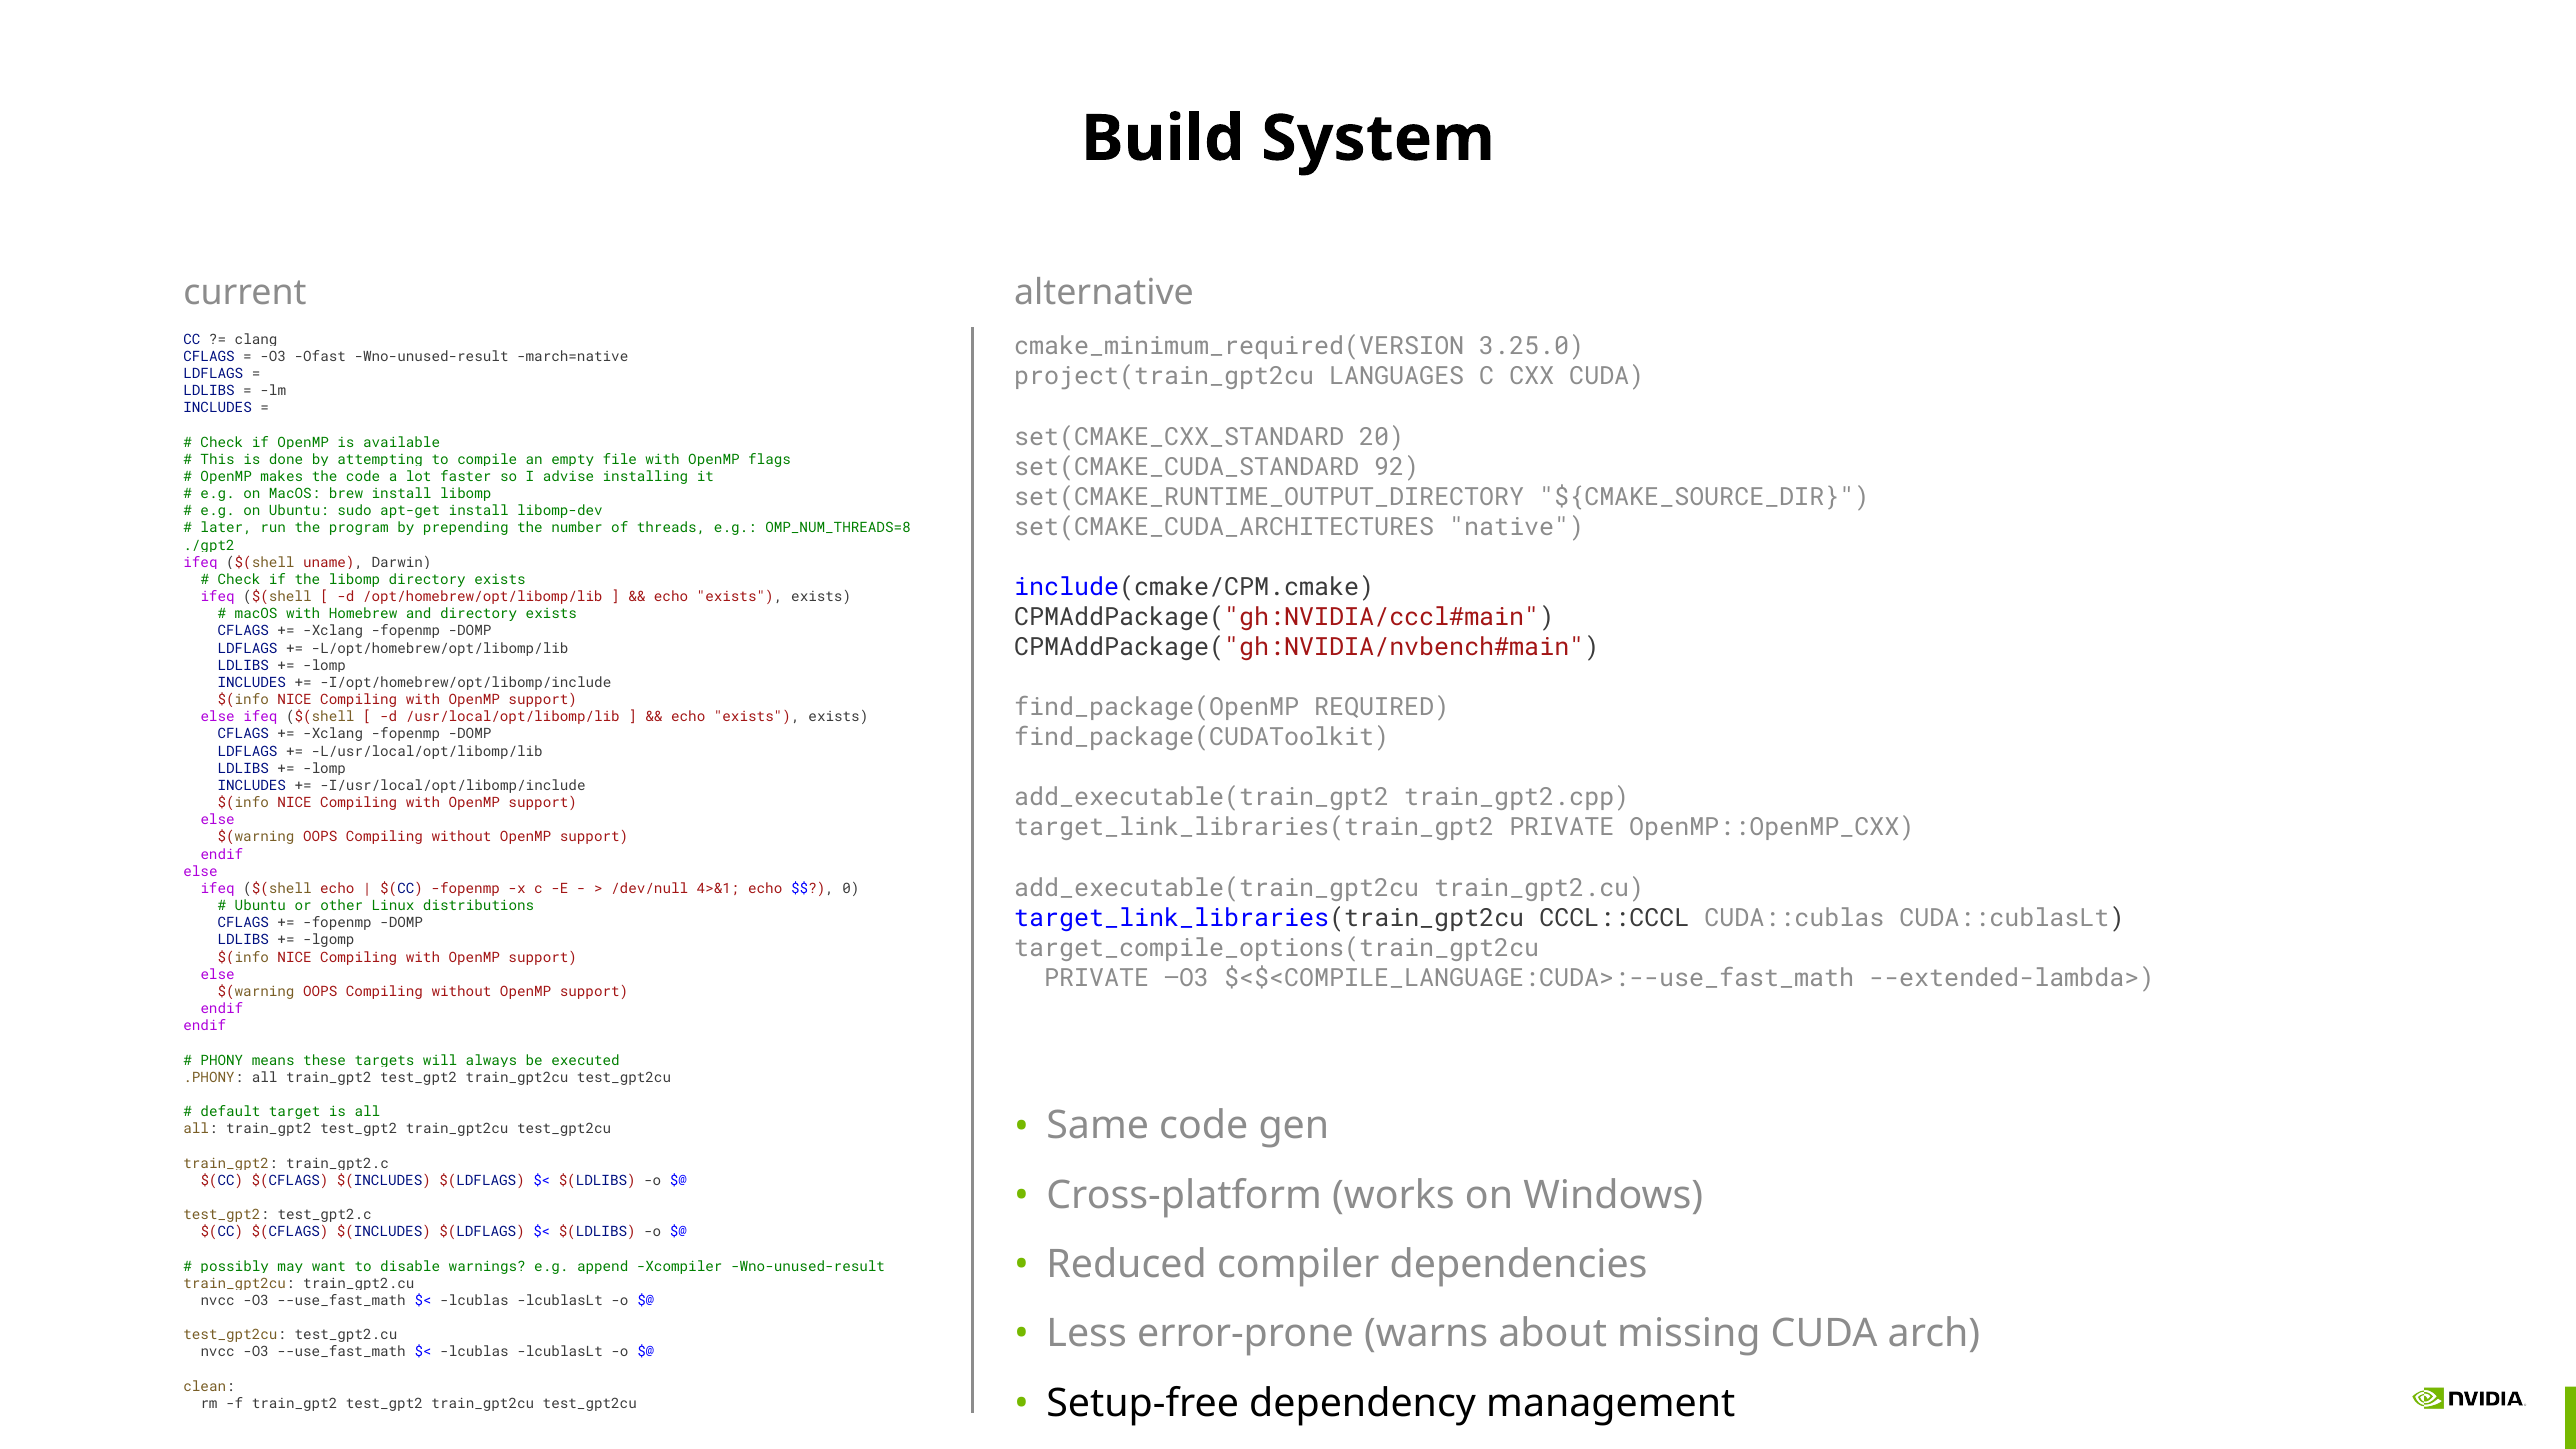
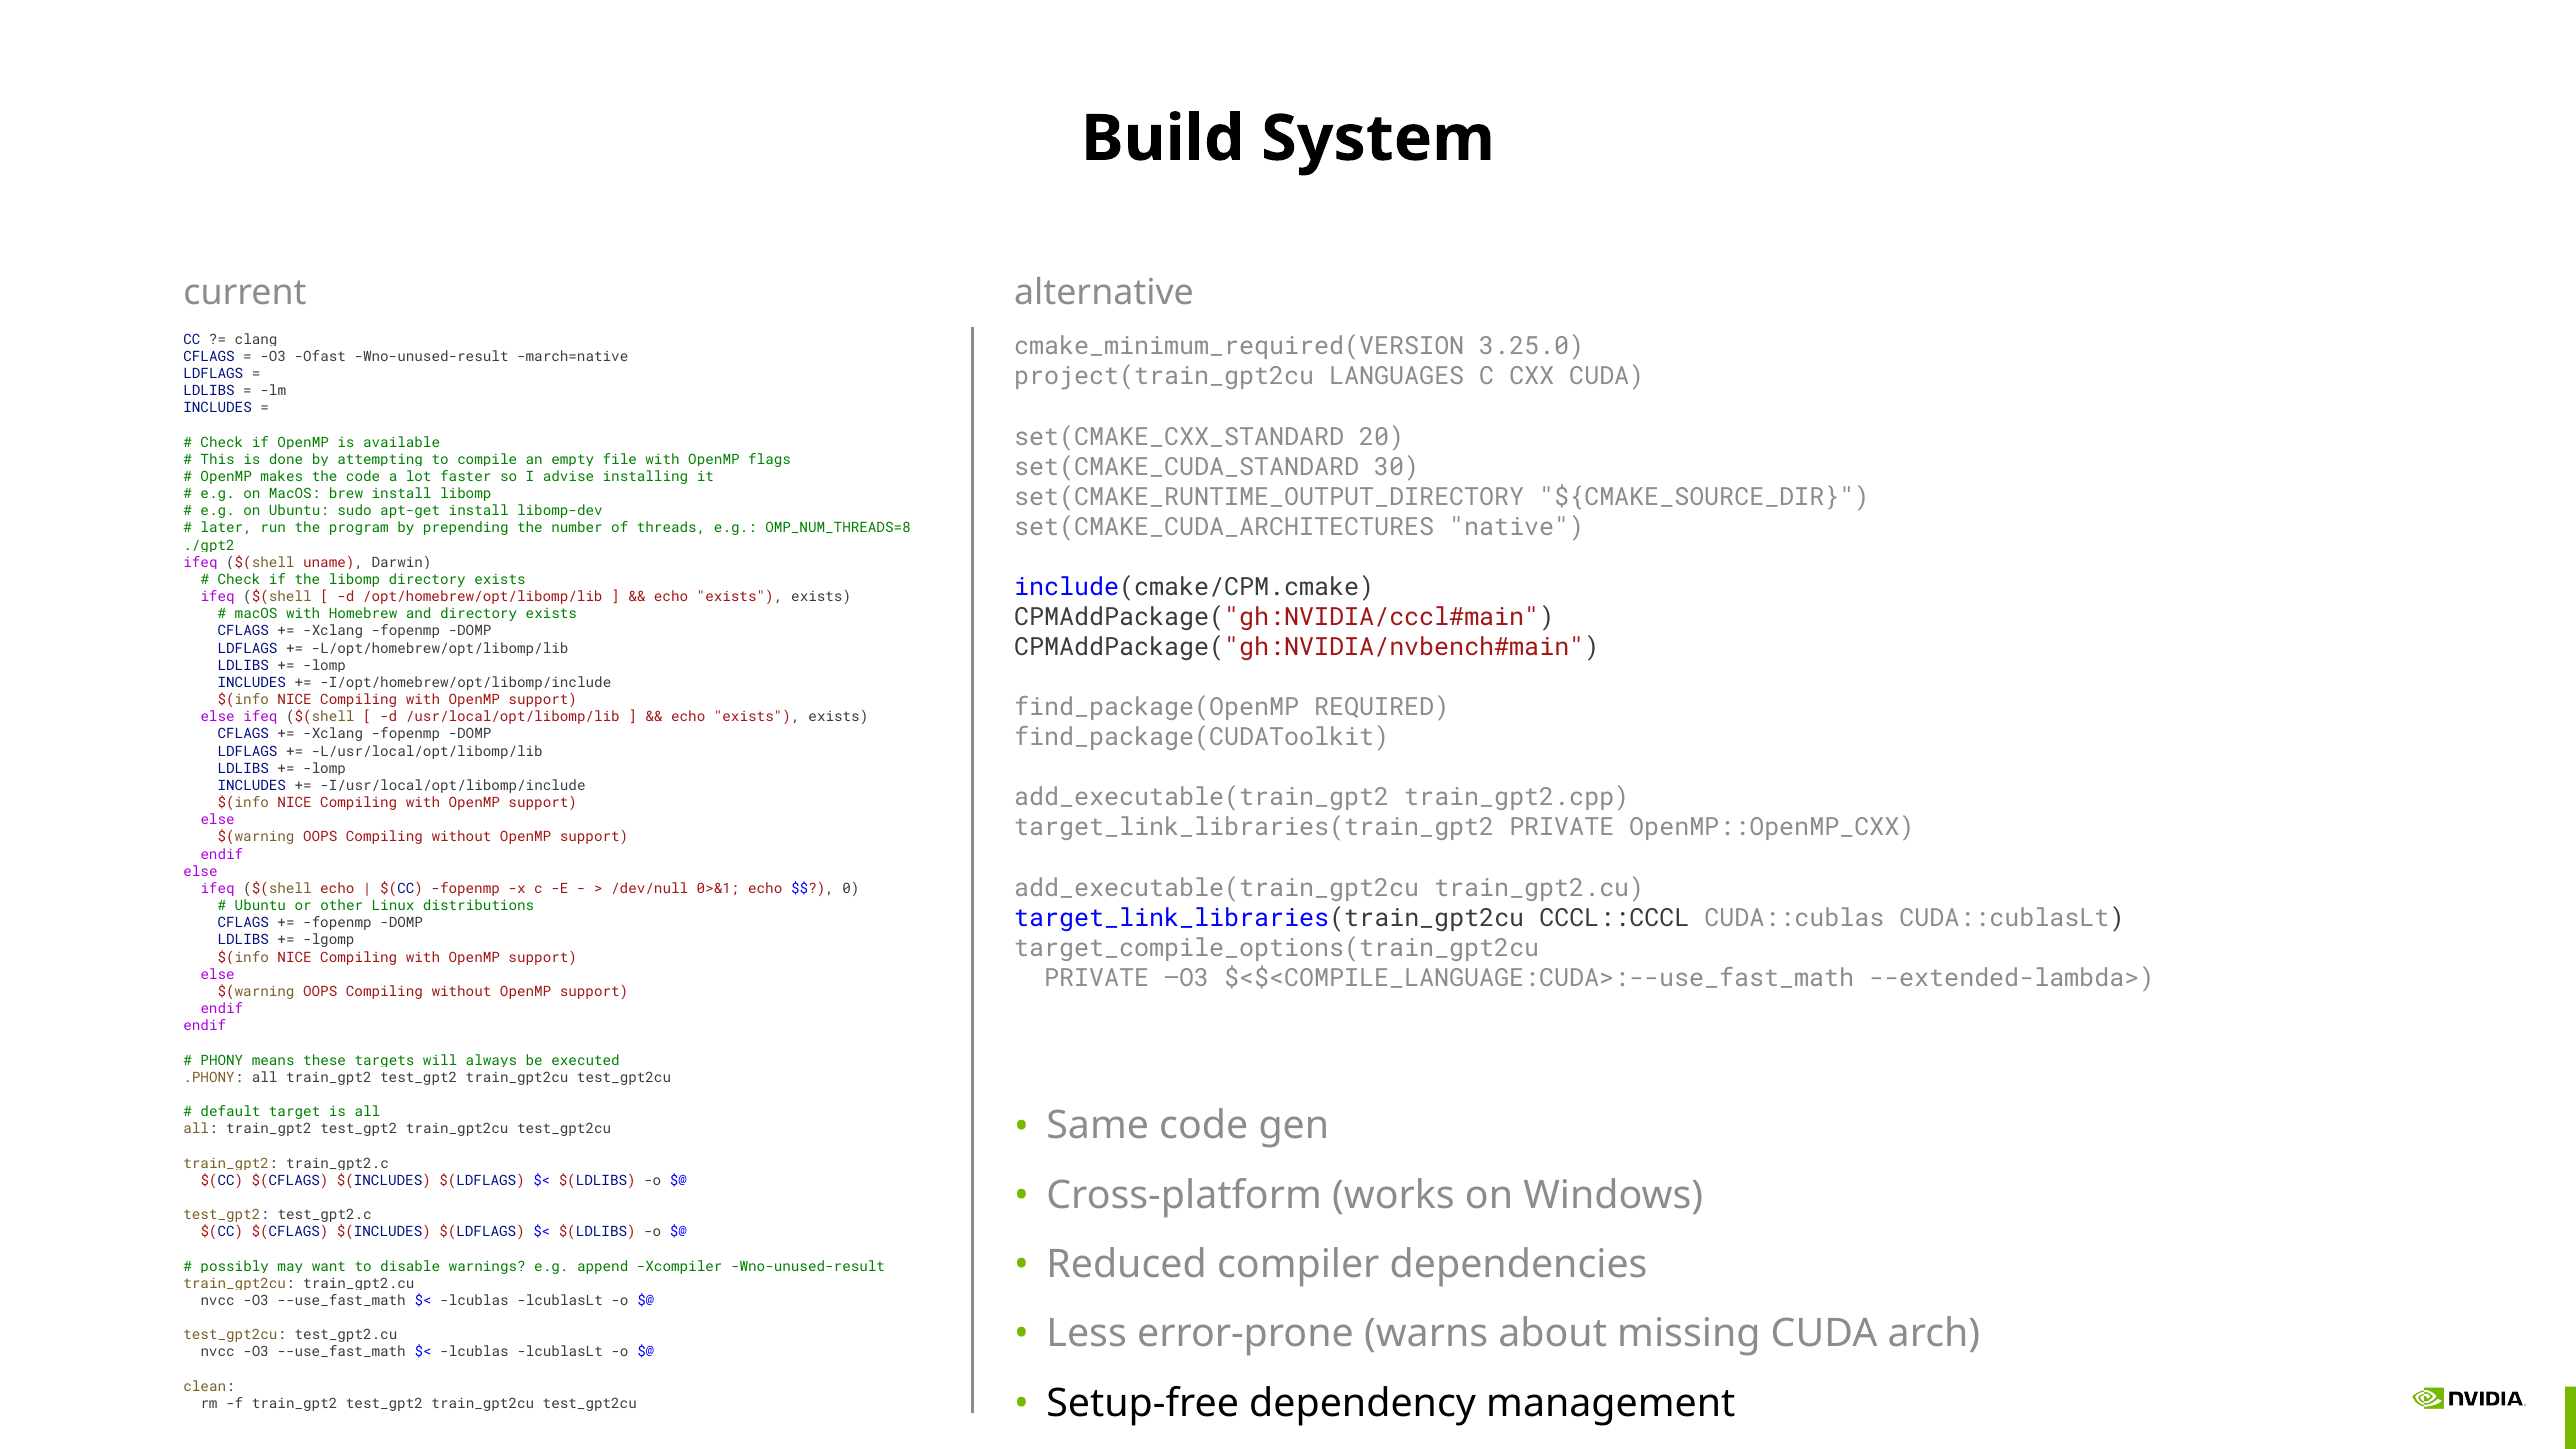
92: 92 -> 30 (1397, 467)
4>&1: 4>&1 -> 0>&1 (718, 889)
